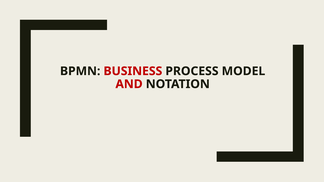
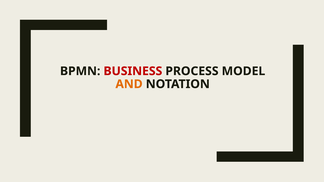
AND colour: red -> orange (129, 84)
